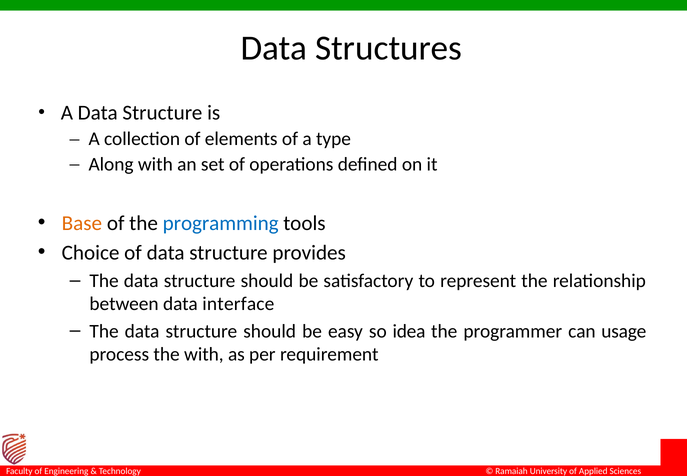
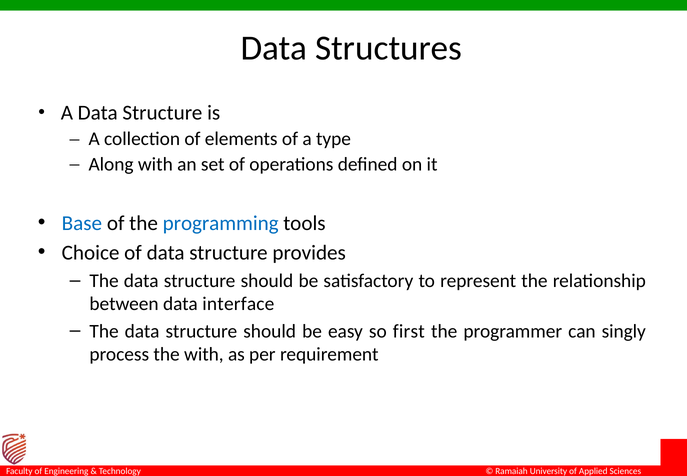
Base colour: orange -> blue (82, 223)
idea: idea -> first (409, 331)
usage: usage -> singly (624, 331)
